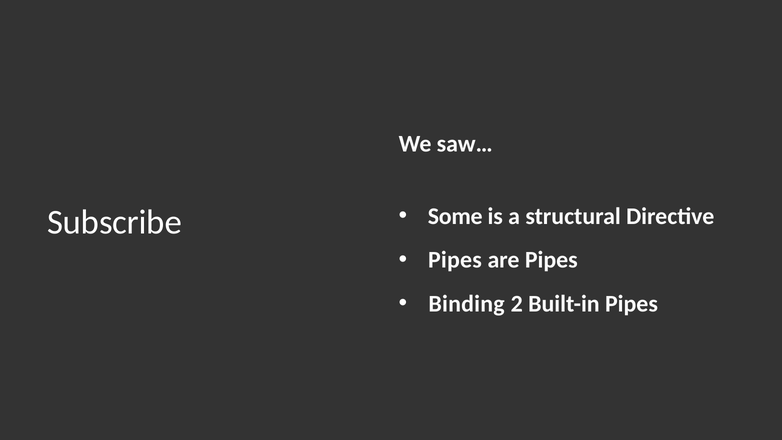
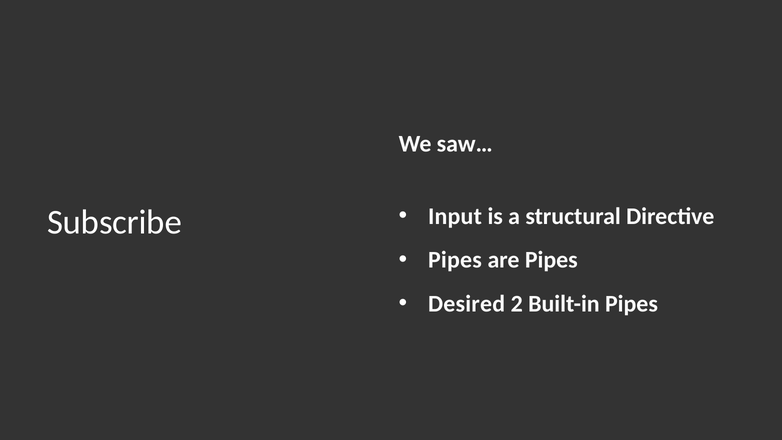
Some: Some -> Input (455, 216)
Binding: Binding -> Desired (467, 304)
